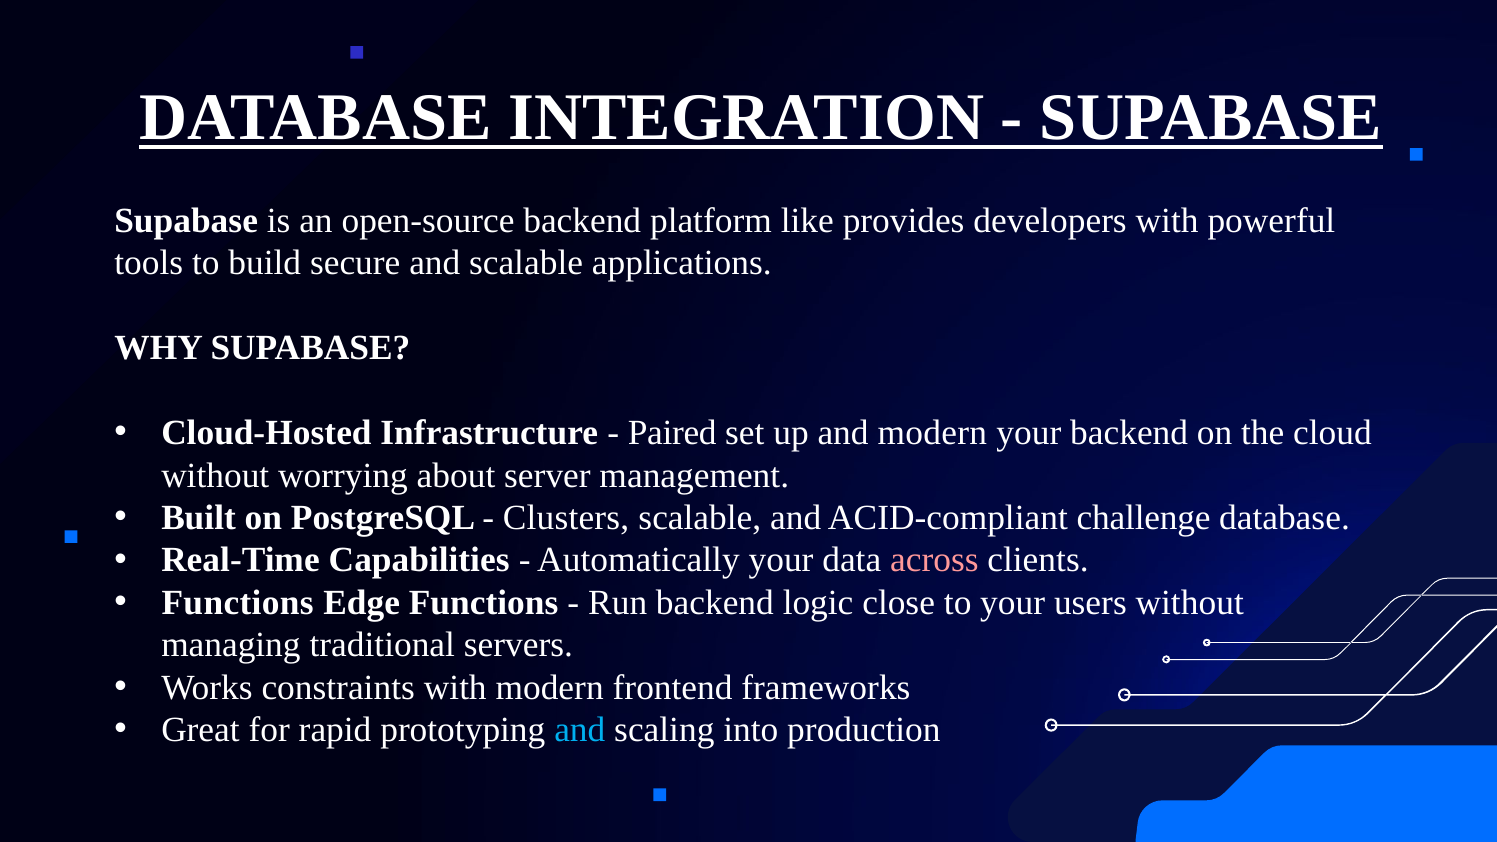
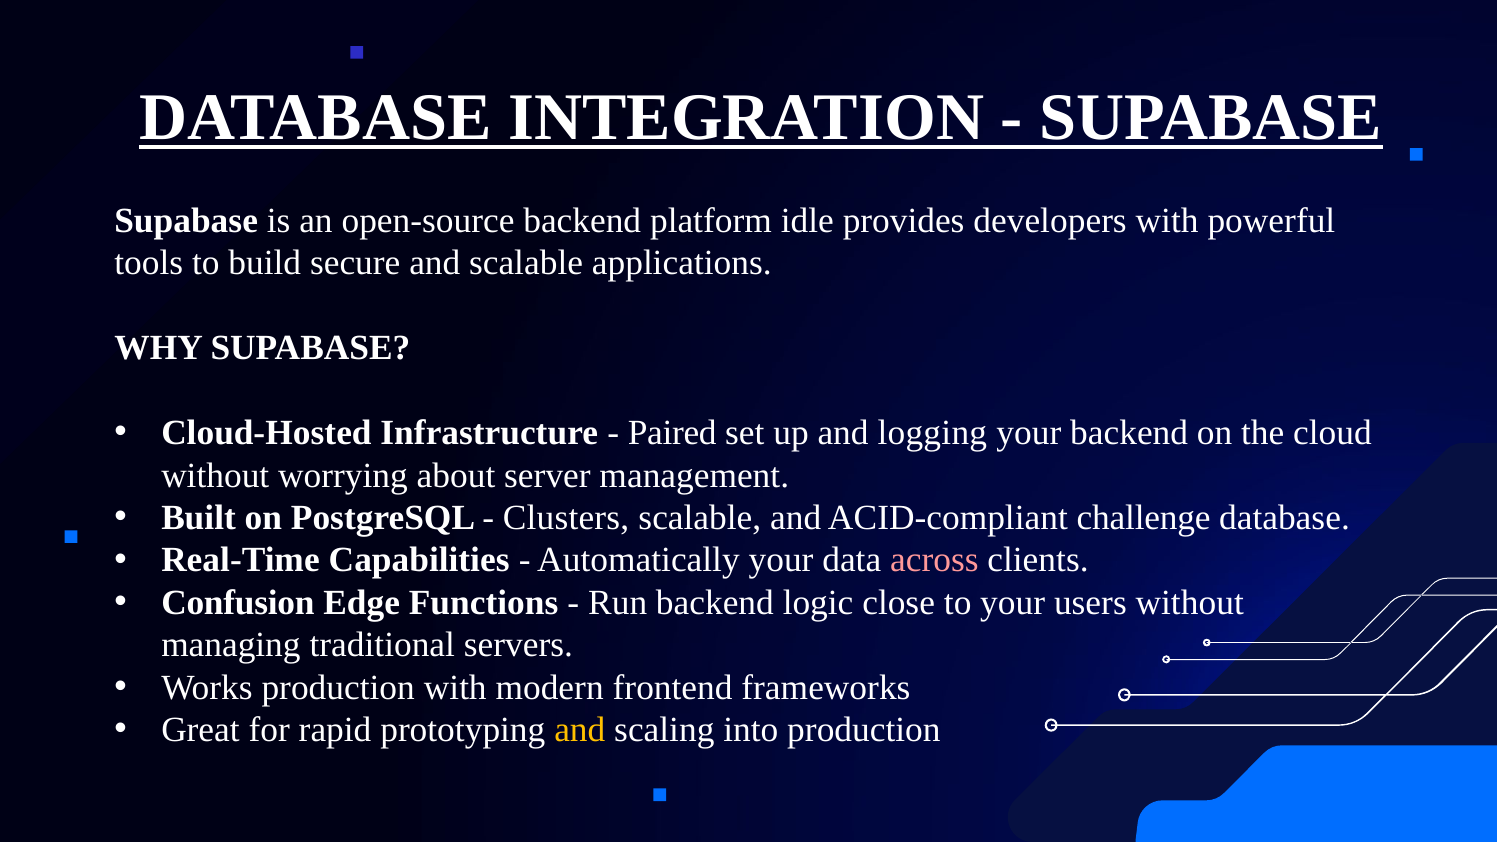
like: like -> idle (807, 221)
and modern: modern -> logging (932, 433)
Functions: Functions -> Confusion (238, 603)
Works constraints: constraints -> production (338, 688)
and colour: light blue -> yellow (580, 730)
